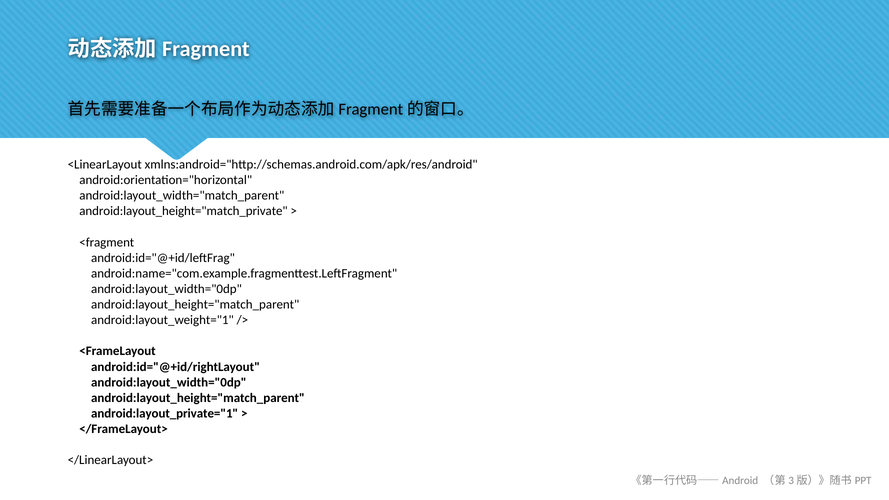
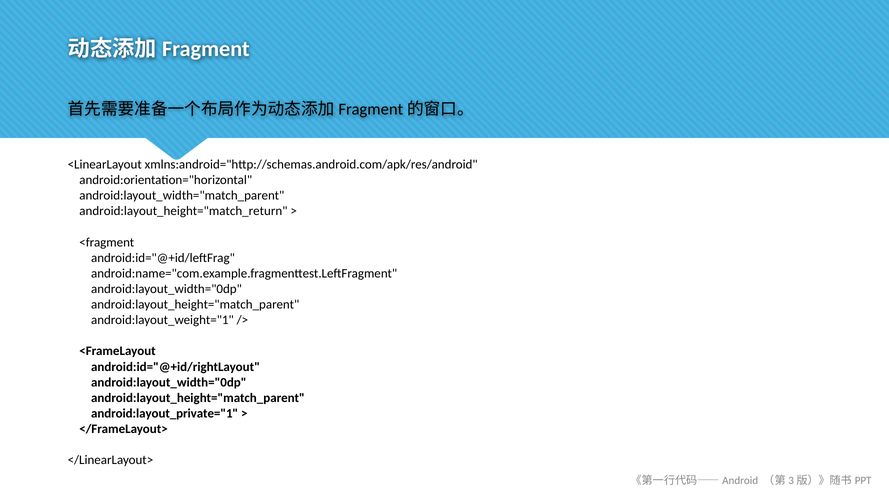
android:layout_height="match_private: android:layout_height="match_private -> android:layout_height="match_return (183, 211)
